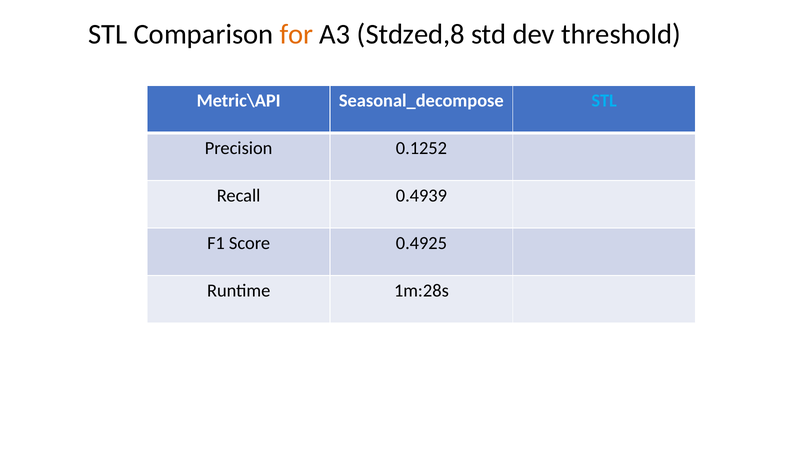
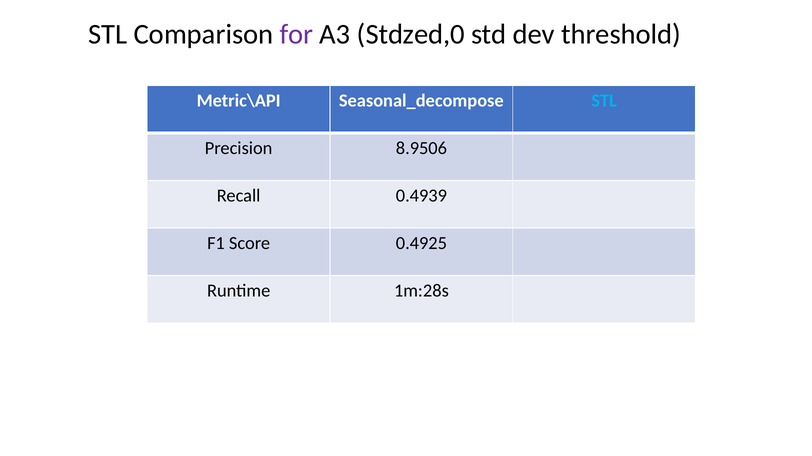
for colour: orange -> purple (297, 34)
Stdzed,8: Stdzed,8 -> Stdzed,0 (411, 34)
0.1252: 0.1252 -> 8.9506 (421, 148)
